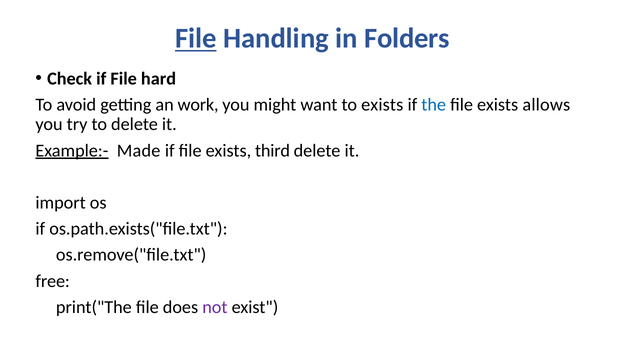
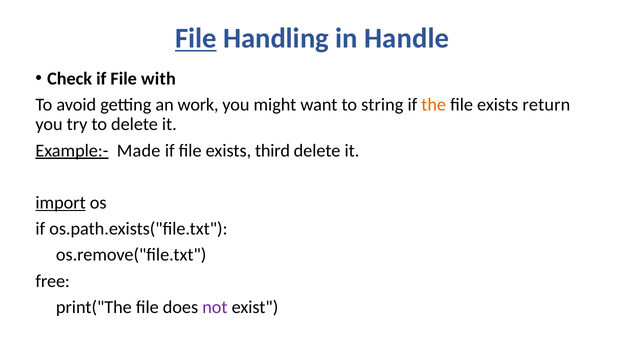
Folders: Folders -> Handle (407, 38)
hard: hard -> with (158, 79)
to exists: exists -> string (382, 105)
the colour: blue -> orange (434, 105)
allows: allows -> return (546, 105)
import underline: none -> present (61, 203)
